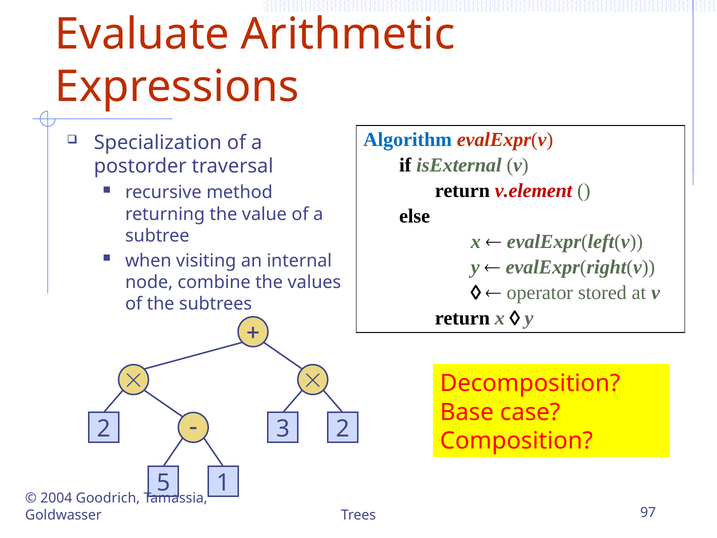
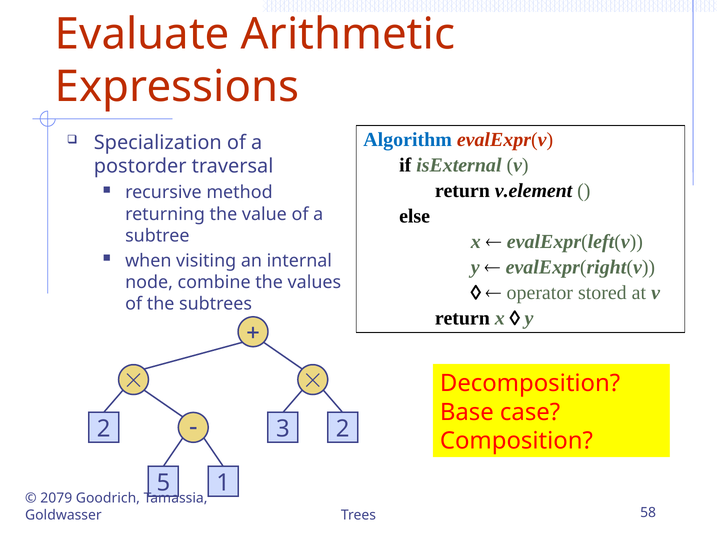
v.element colour: red -> black (534, 191)
2004: 2004 -> 2079 (56, 498)
97: 97 -> 58 (648, 513)
